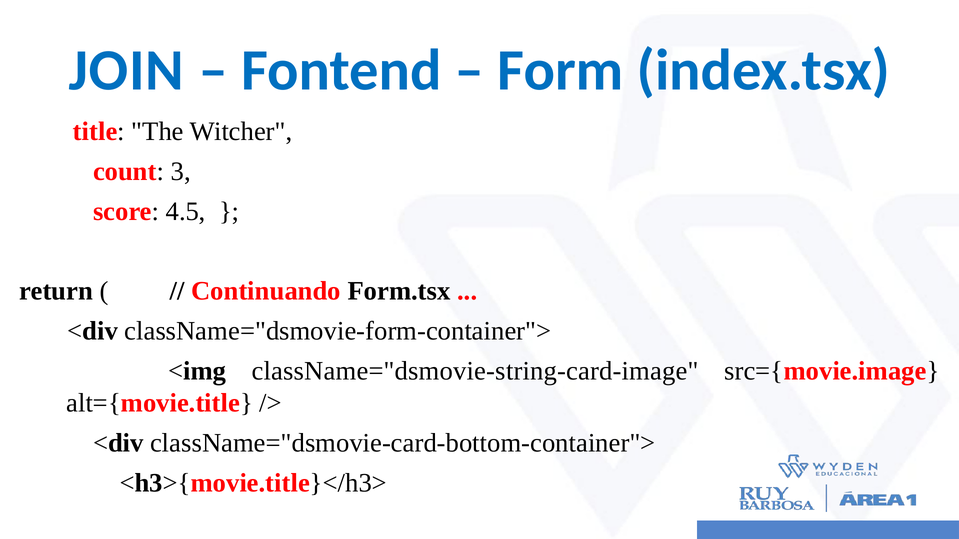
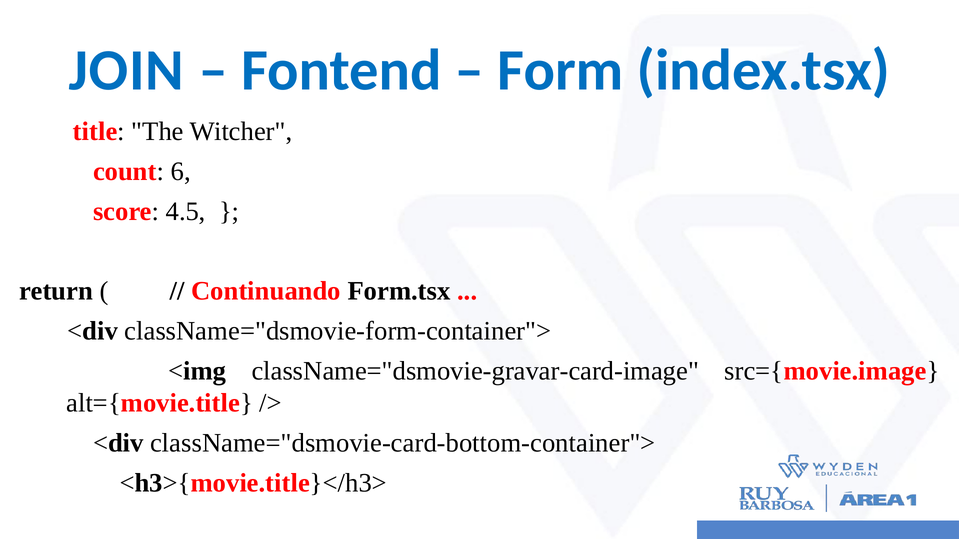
3: 3 -> 6 (181, 171)
className="dsmovie-string-card-image: className="dsmovie-string-card-image -> className="dsmovie-gravar-card-image (475, 371)
